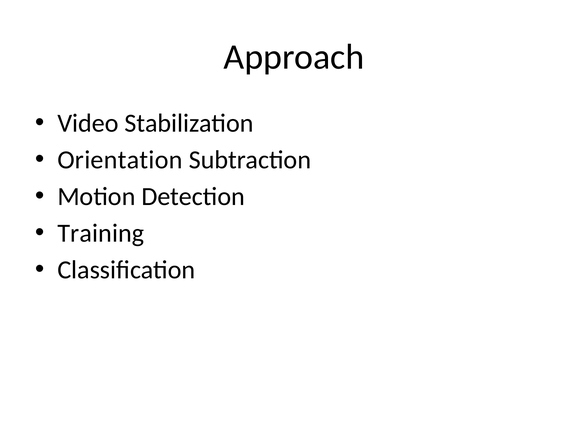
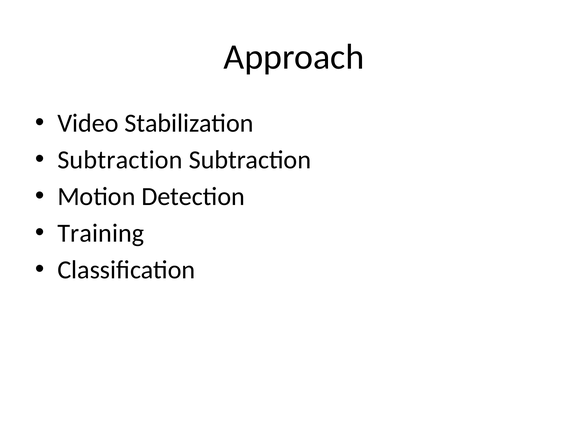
Orientation: Orientation -> Subtraction (120, 160)
